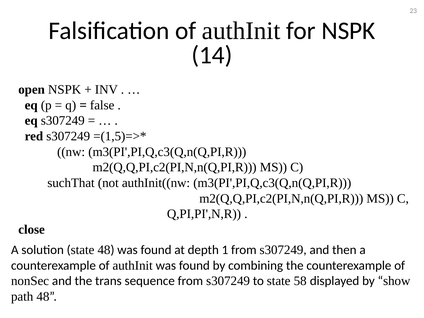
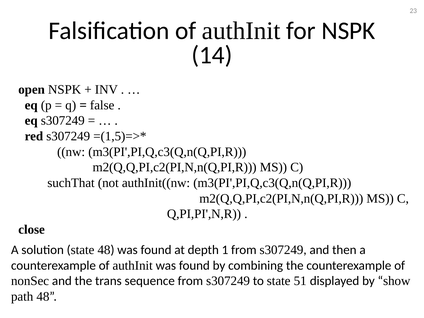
58: 58 -> 51 (300, 281)
